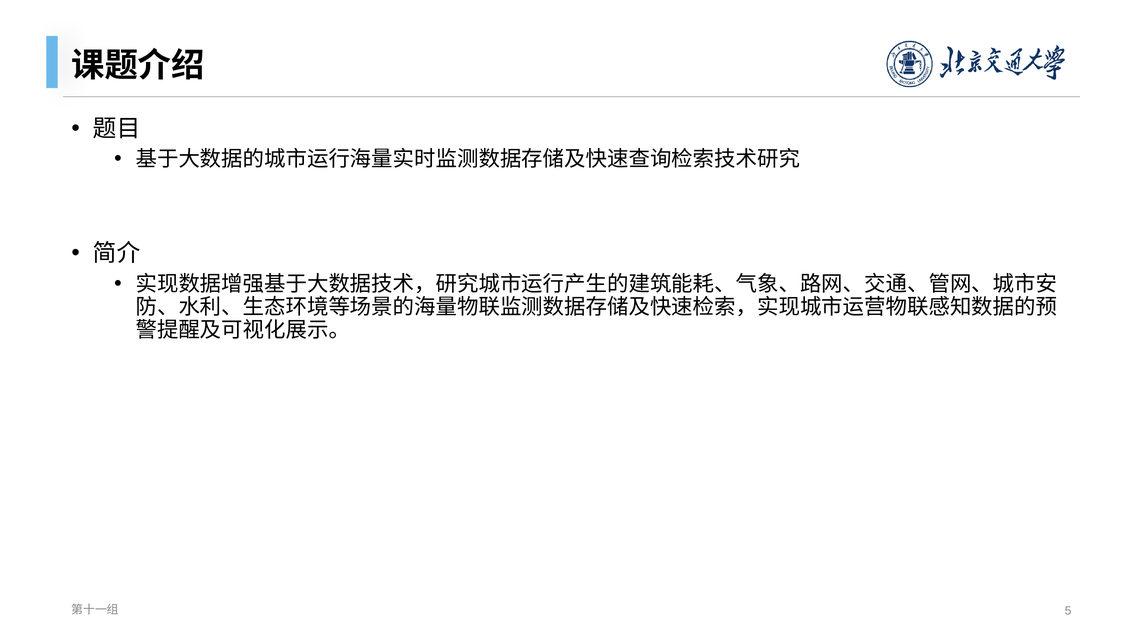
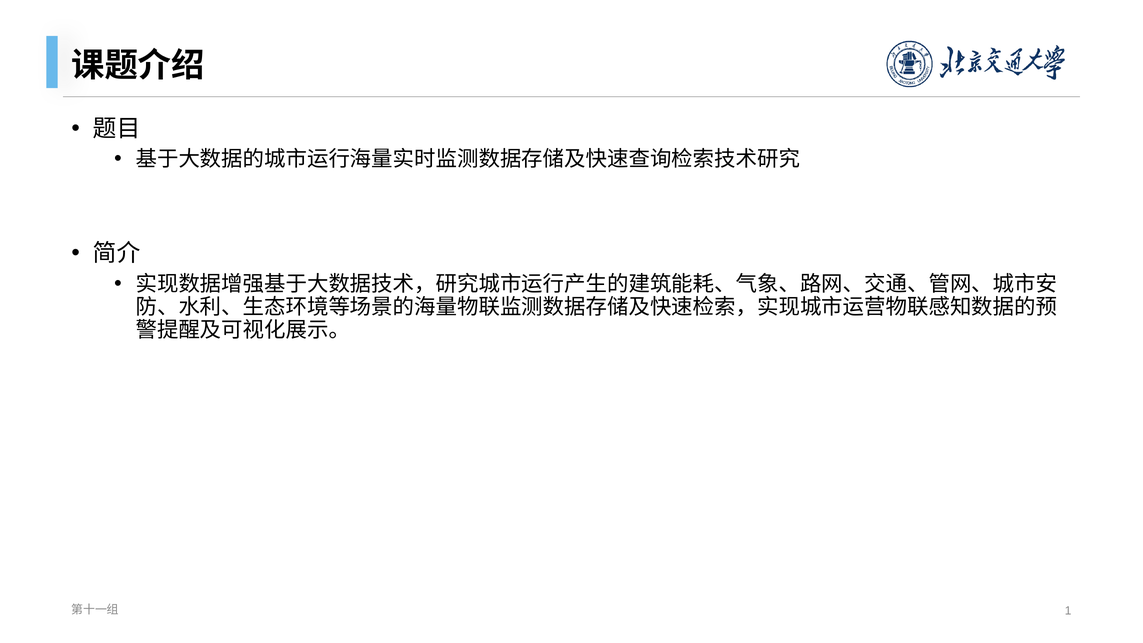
5: 5 -> 1 (1068, 611)
